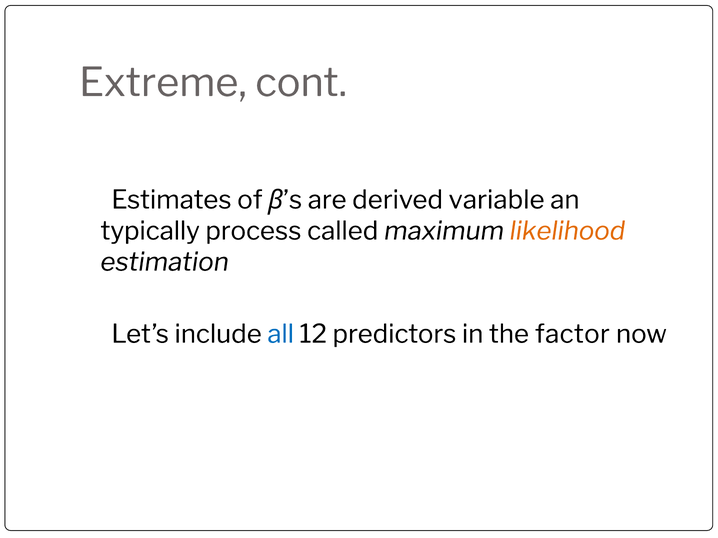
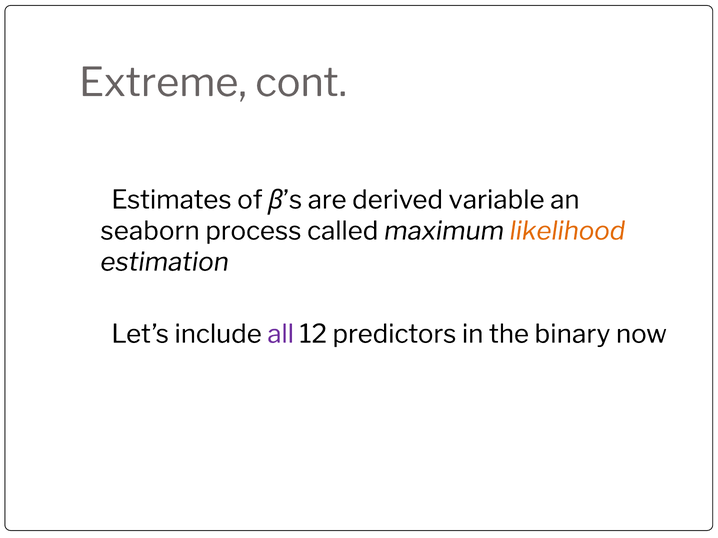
typically: typically -> seaborn (150, 231)
all colour: blue -> purple (281, 335)
factor: factor -> binary (572, 335)
